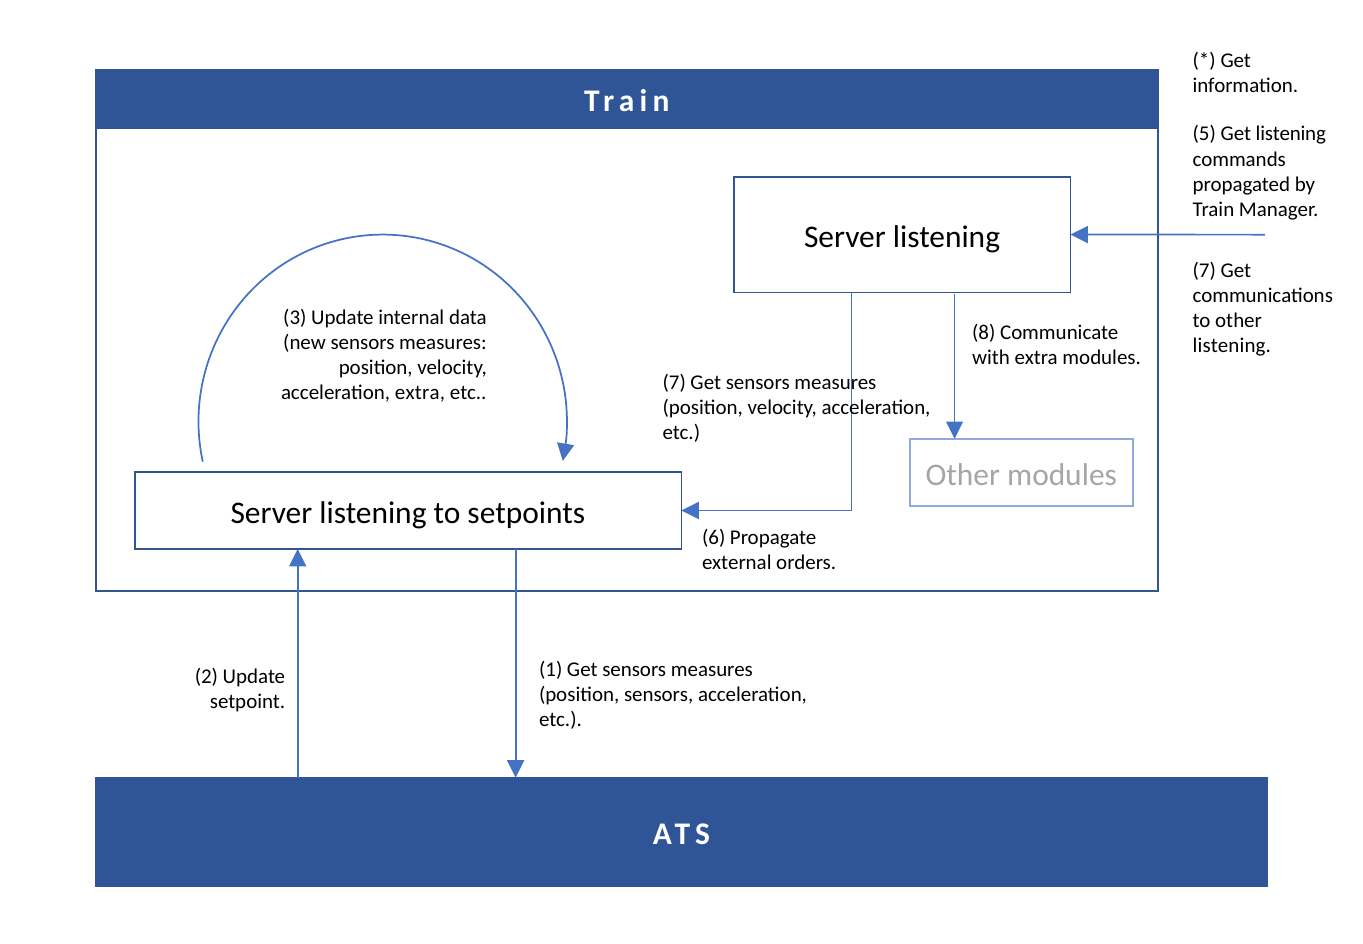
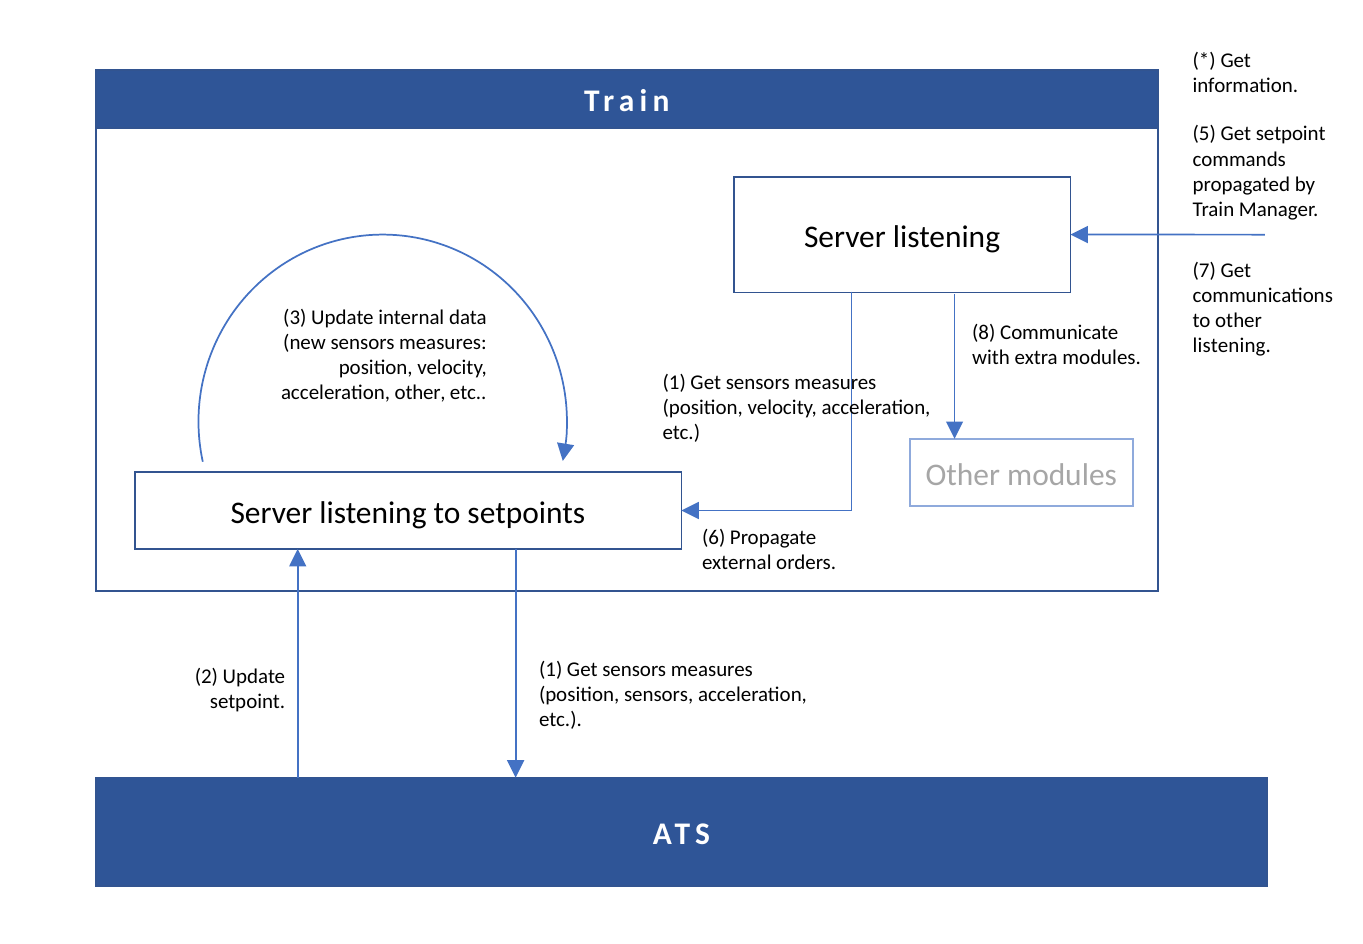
Get listening: listening -> setpoint (1291, 134)
acceleration extra: extra -> other (420, 393)
etc 7: 7 -> 1 (674, 382)
